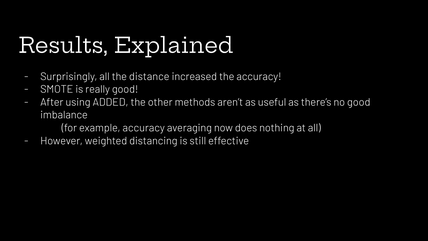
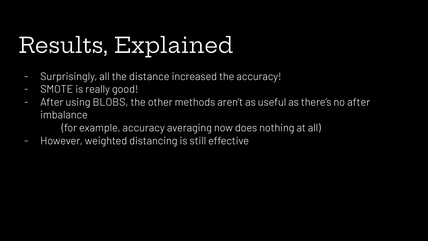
ADDED: ADDED -> BLOBS (110, 102)
no good: good -> after (359, 102)
